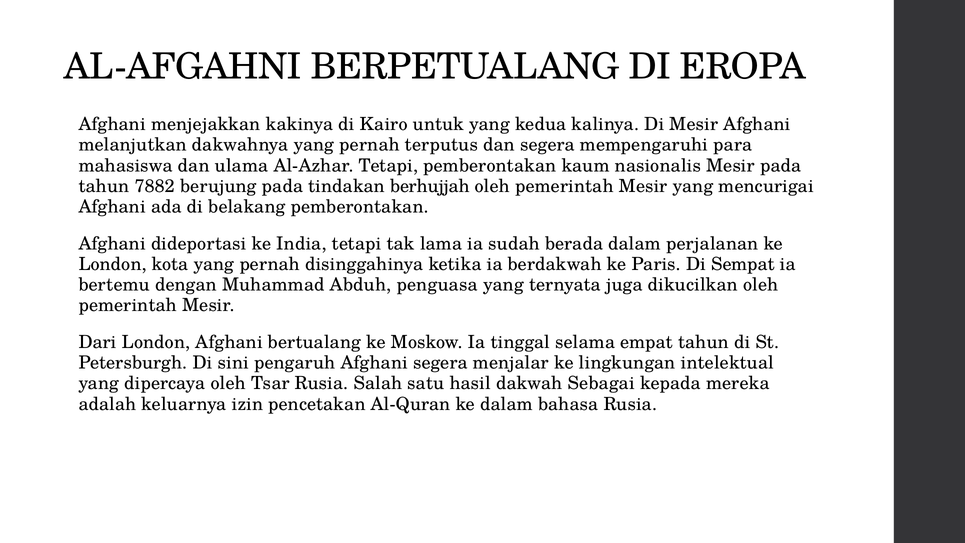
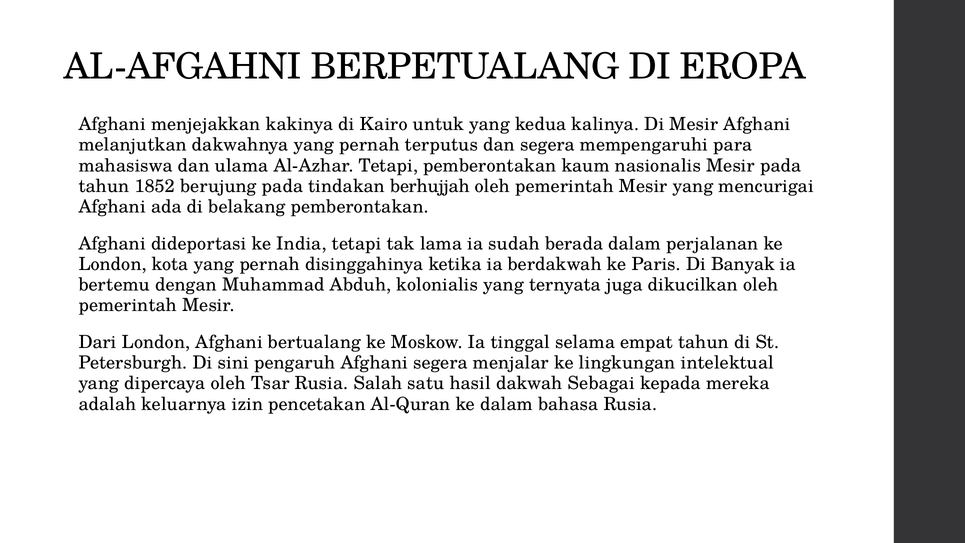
7882: 7882 -> 1852 (155, 186)
Sempat: Sempat -> Banyak (743, 264)
penguasa: penguasa -> kolonialis (437, 285)
